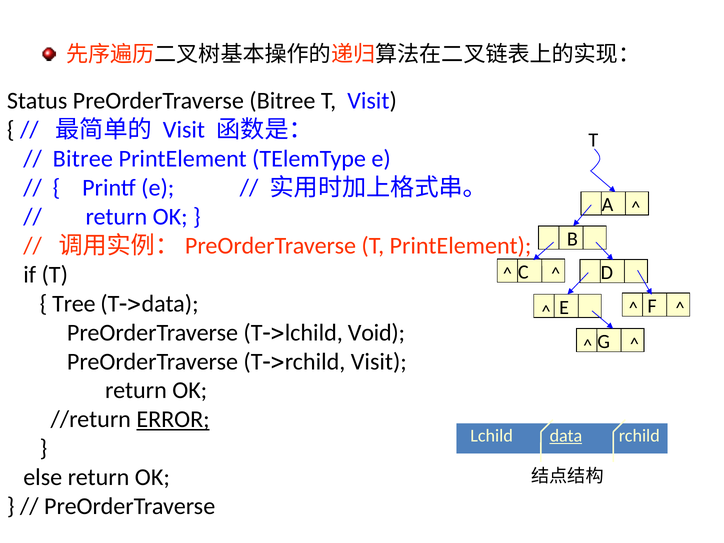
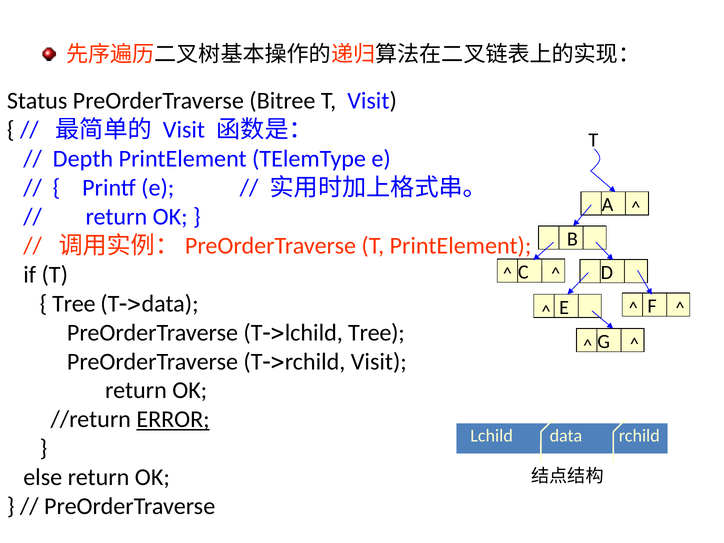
Bitree: Bitree -> Depth (83, 159)
Tlchild Void: Void -> Tree (376, 333)
data underline: present -> none (566, 436)
